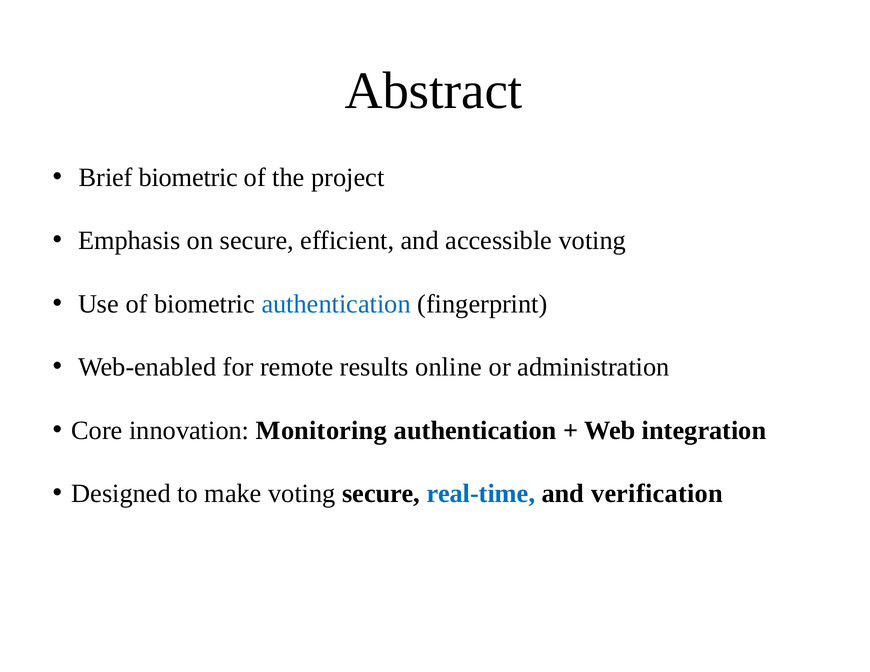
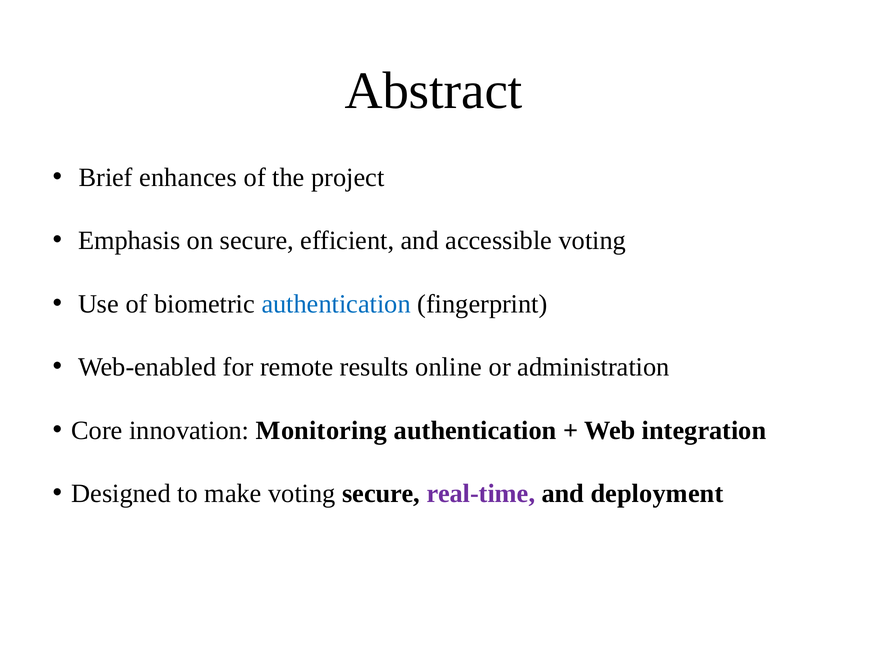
Brief biometric: biometric -> enhances (188, 177)
real-time colour: blue -> purple (481, 494)
verification: verification -> deployment (657, 494)
